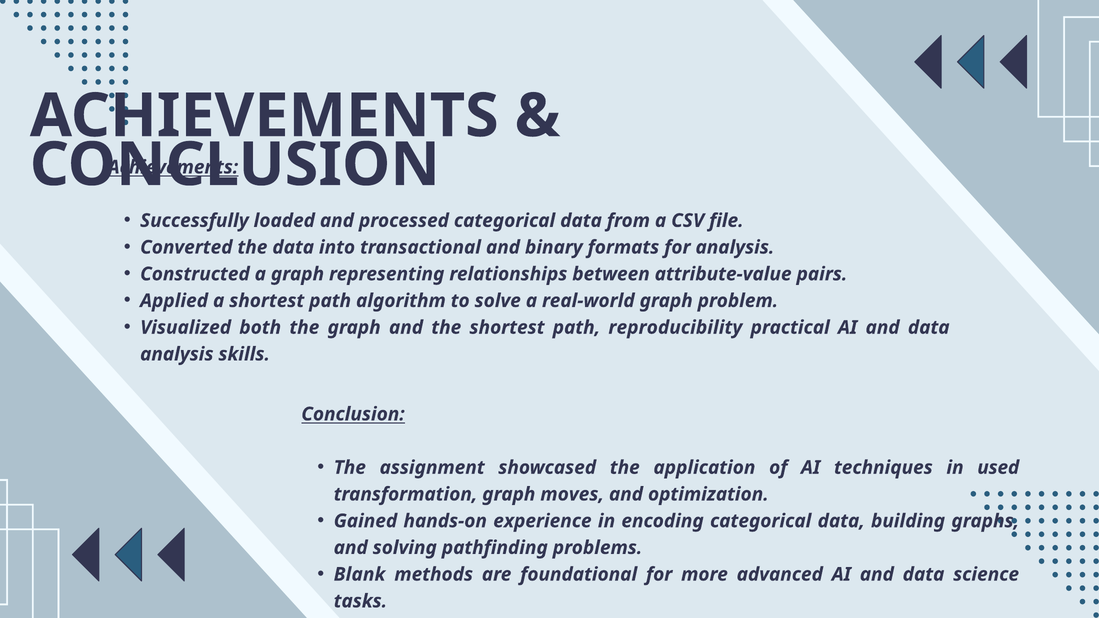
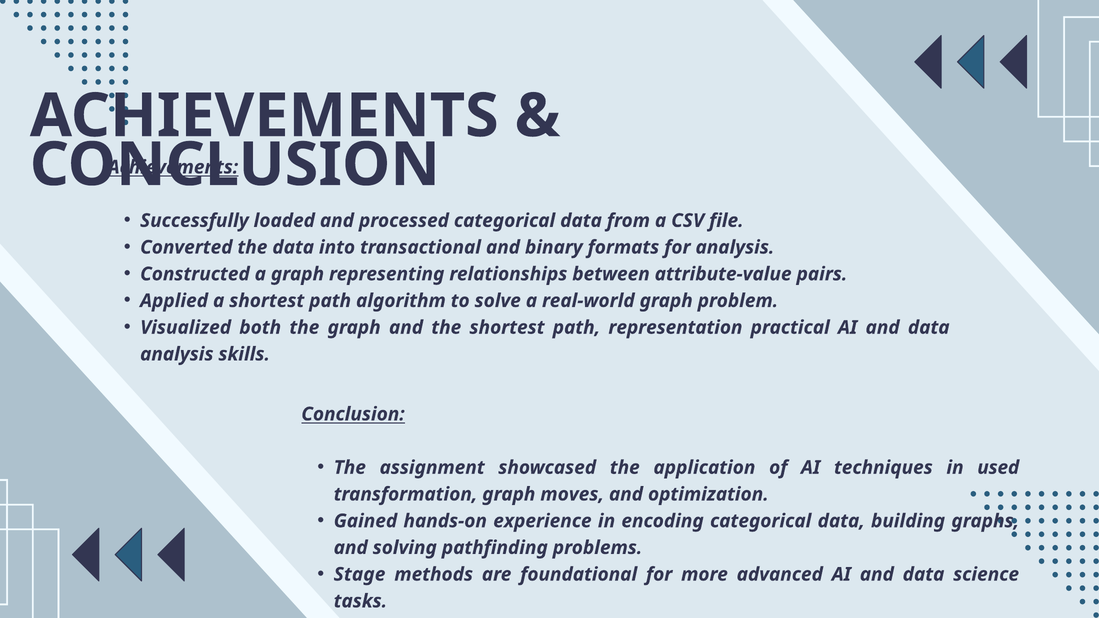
reproducibility: reproducibility -> representation (675, 328)
Blank: Blank -> Stage (360, 575)
